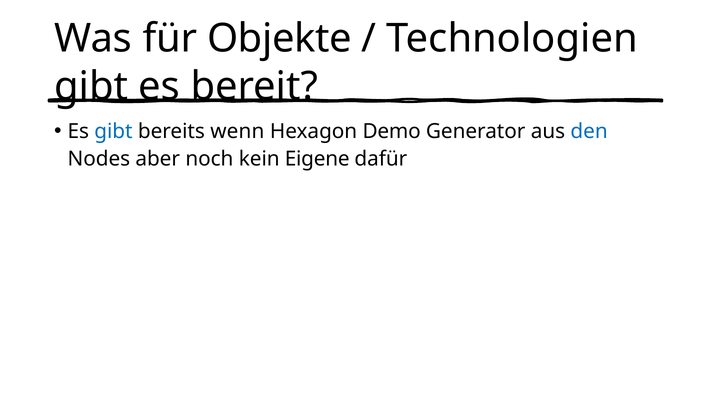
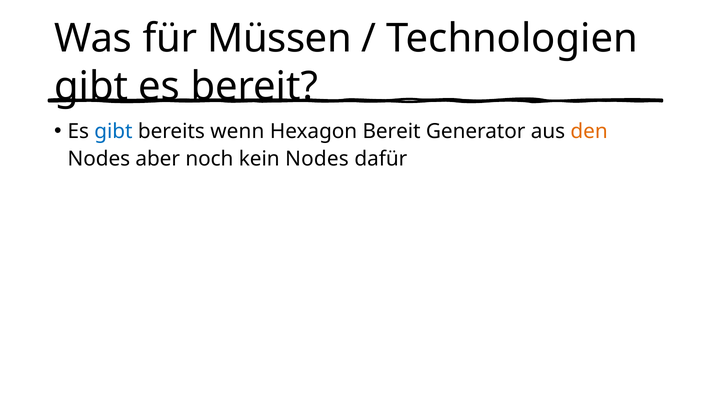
Objekte: Objekte -> Müssen (279, 39)
Hexagon Demo: Demo -> Bereit (392, 132)
den colour: blue -> orange (589, 132)
kein Eigene: Eigene -> Nodes (317, 159)
